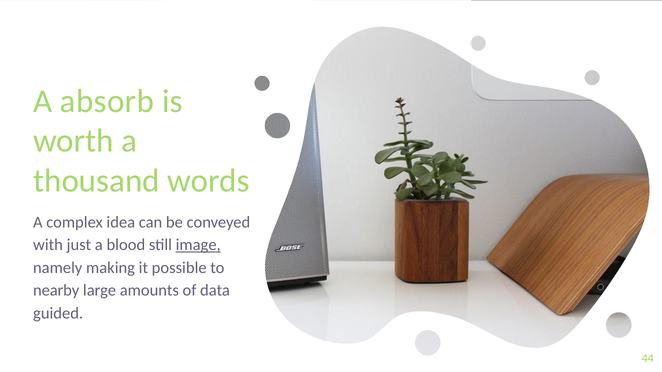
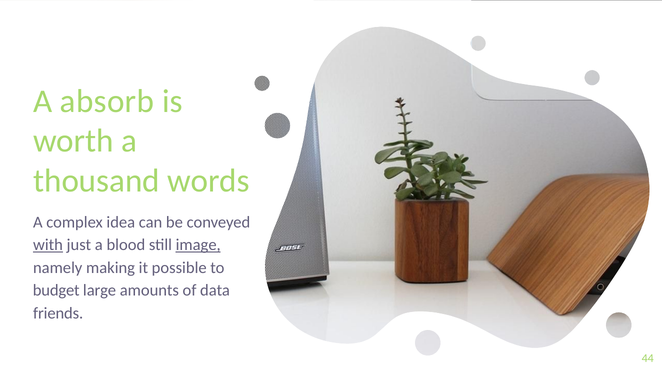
with underline: none -> present (48, 245)
nearby: nearby -> budget (56, 291)
guided: guided -> friends (58, 314)
